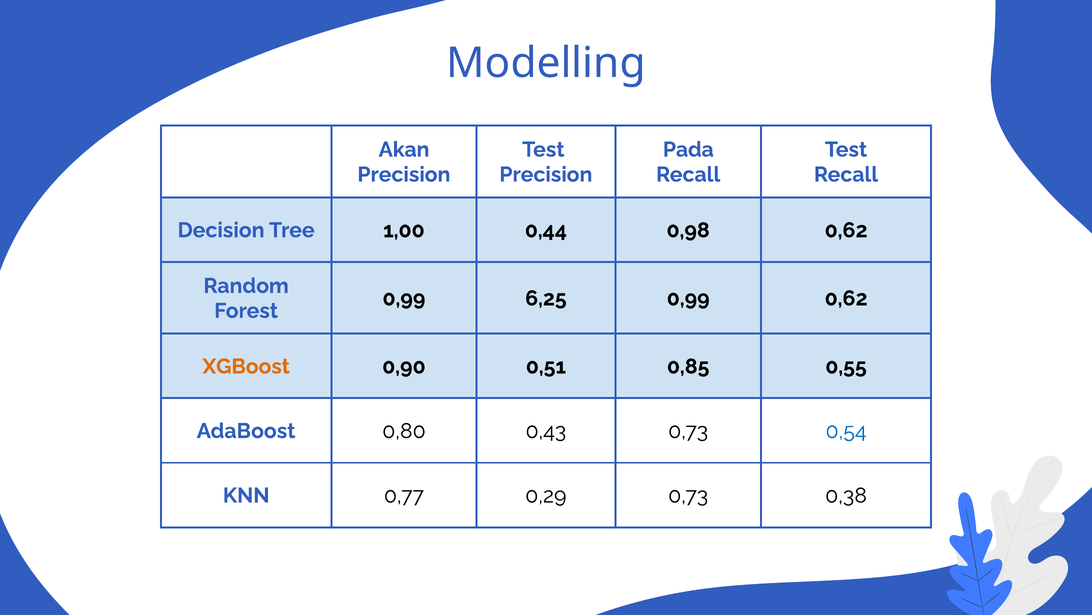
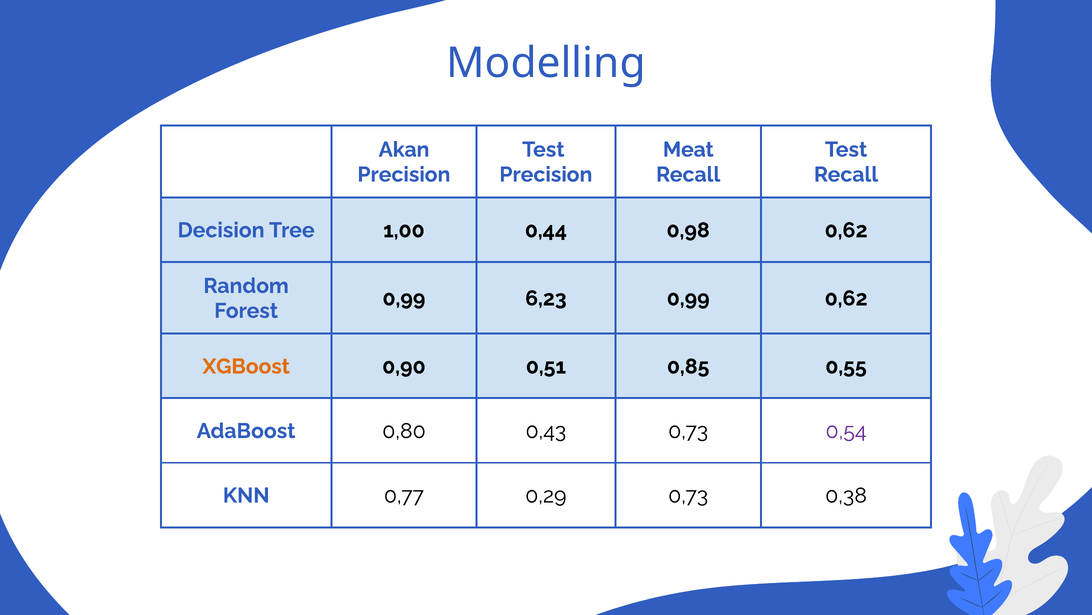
Pada: Pada -> Meat (688, 149)
6,25: 6,25 -> 6,23 (546, 298)
0,54 colour: blue -> purple (846, 431)
